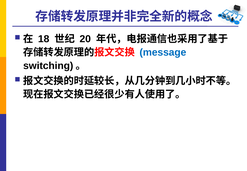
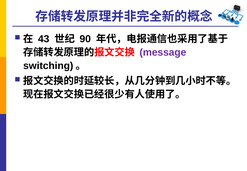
18: 18 -> 43 (44, 39)
20: 20 -> 90 (85, 39)
message colour: blue -> purple (163, 52)
